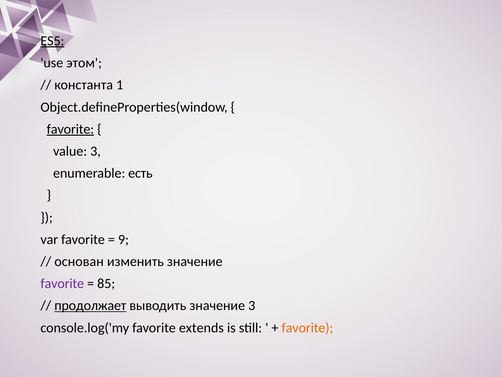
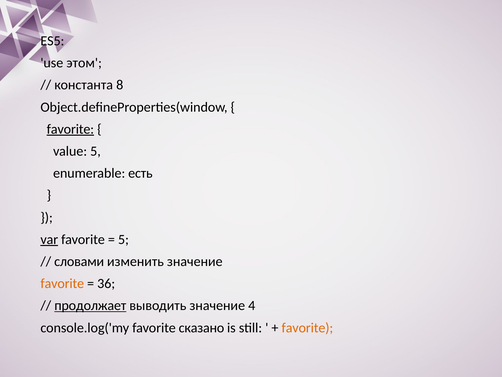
ES5 underline: present -> none (52, 41)
1: 1 -> 8 (120, 85)
value 3: 3 -> 5 (95, 151)
var underline: none -> present (49, 239)
9: 9 -> 5 (123, 239)
основан: основан -> словами (79, 261)
favorite colour: purple -> orange (62, 283)
85: 85 -> 36 (106, 283)
значение 3: 3 -> 4 (252, 305)
extends: extends -> сказано (201, 327)
